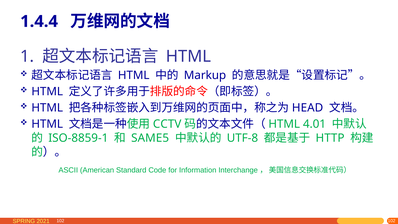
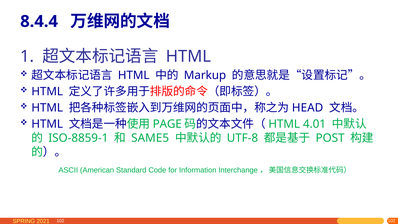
1.4.4: 1.4.4 -> 8.4.4 (39, 21)
CCTV: CCTV -> PAGE (167, 124)
HTTP: HTTP -> POST (330, 138)
